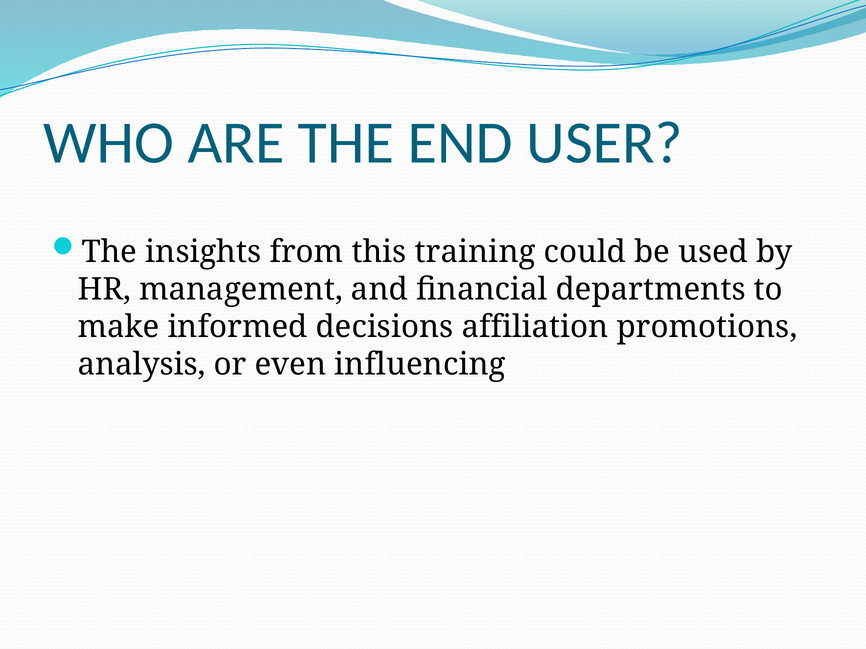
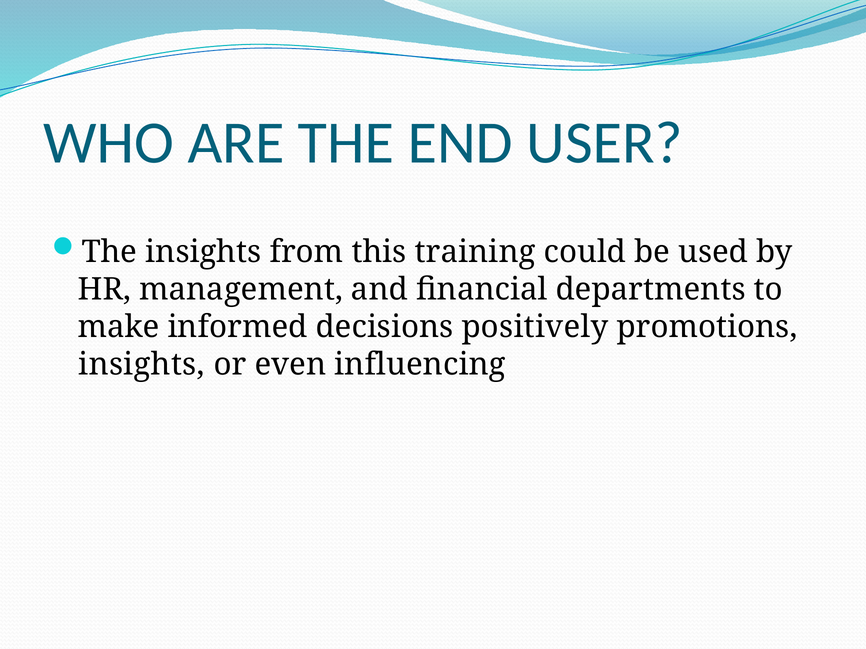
affiliation: affiliation -> positively (535, 327)
analysis: analysis -> insights (141, 365)
